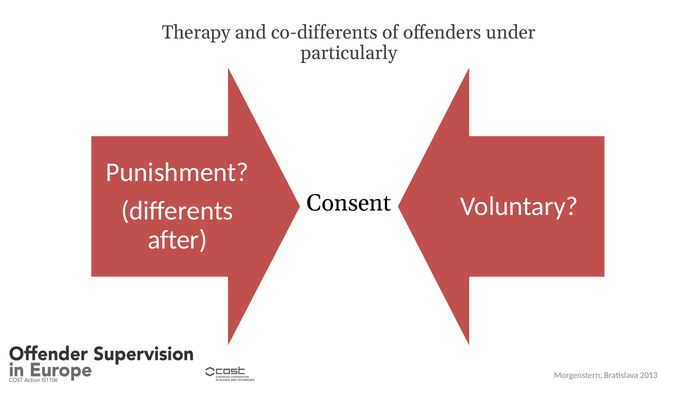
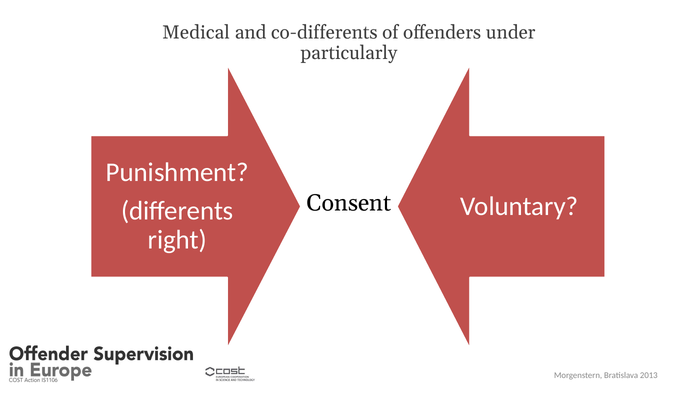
Therapy: Therapy -> Medical (196, 32)
after: after -> right (177, 240)
